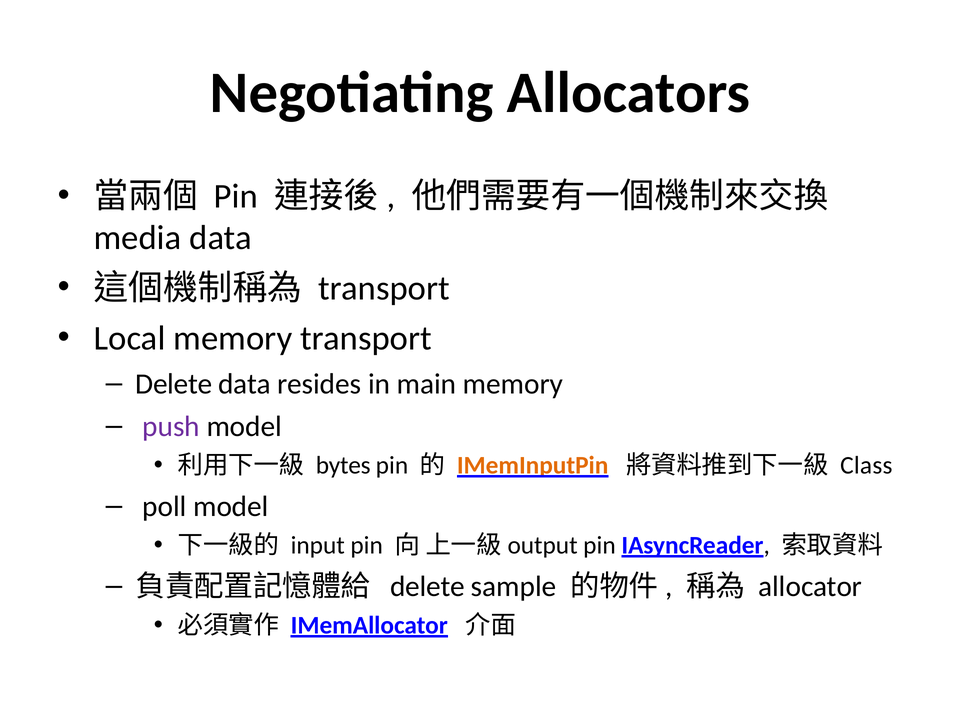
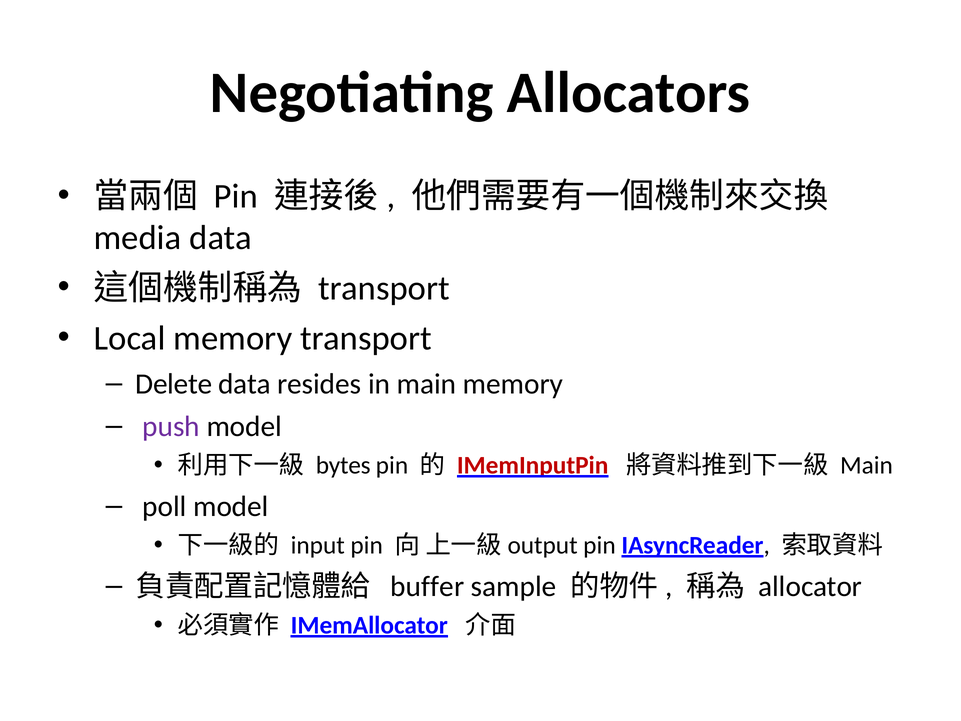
IMemInputPin colour: orange -> red (533, 465)
Class: Class -> Main (866, 465)
delete: delete -> buffer (427, 586)
